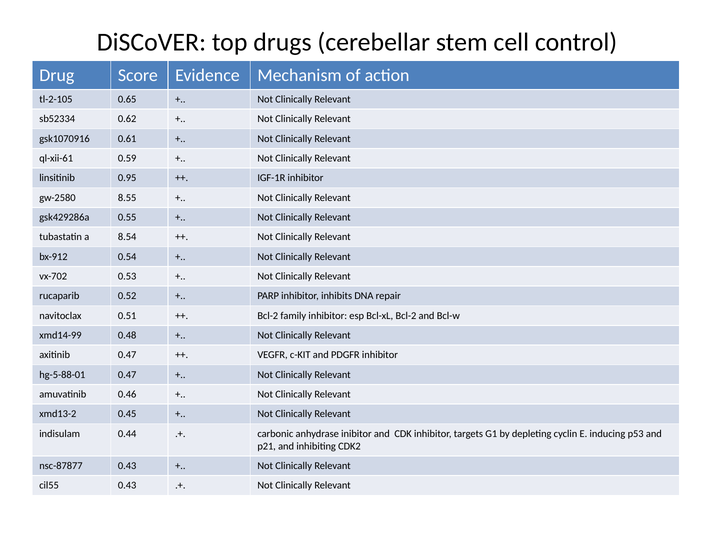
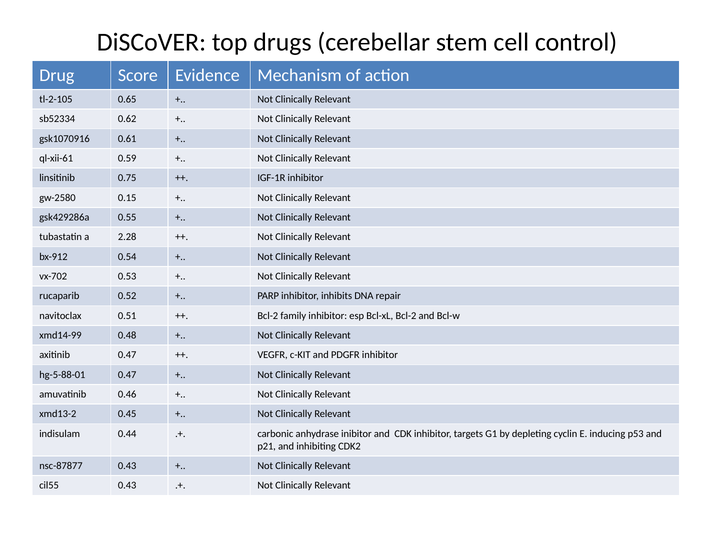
0.95: 0.95 -> 0.75 (127, 178)
8.55: 8.55 -> 0.15 (127, 198)
8.54: 8.54 -> 2.28 (127, 237)
